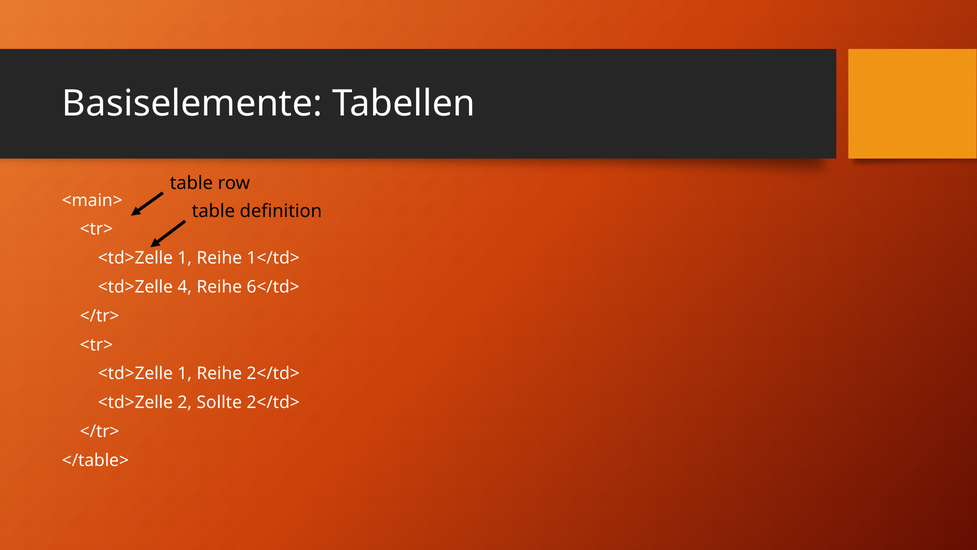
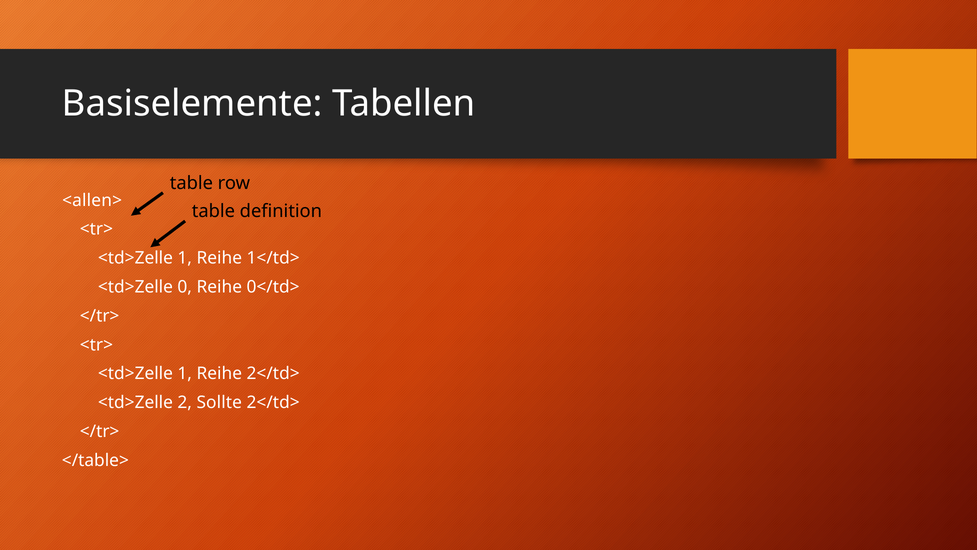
<main>: <main> -> <allen> (92, 200)
4: 4 -> 0 (185, 287)
6</td>: 6</td> -> 0</td> (273, 287)
